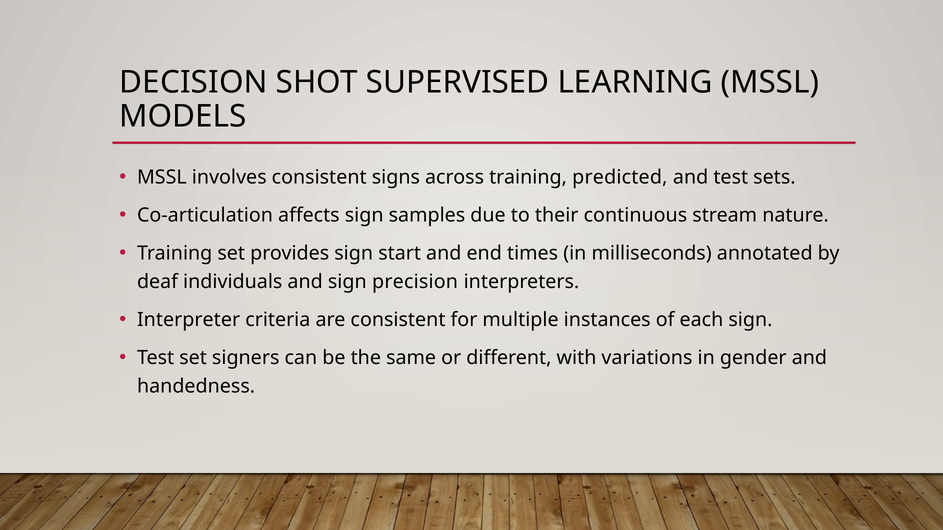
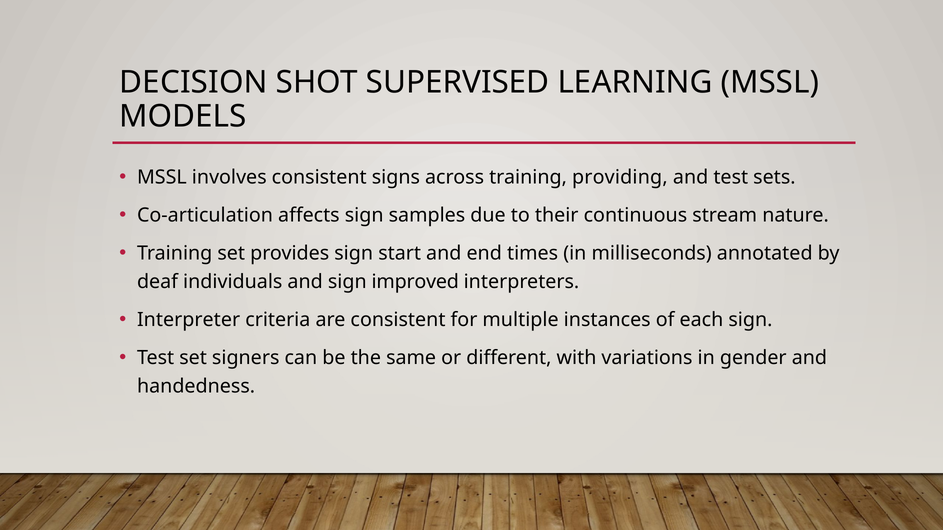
predicted: predicted -> providing (620, 177)
precision: precision -> improved (415, 282)
